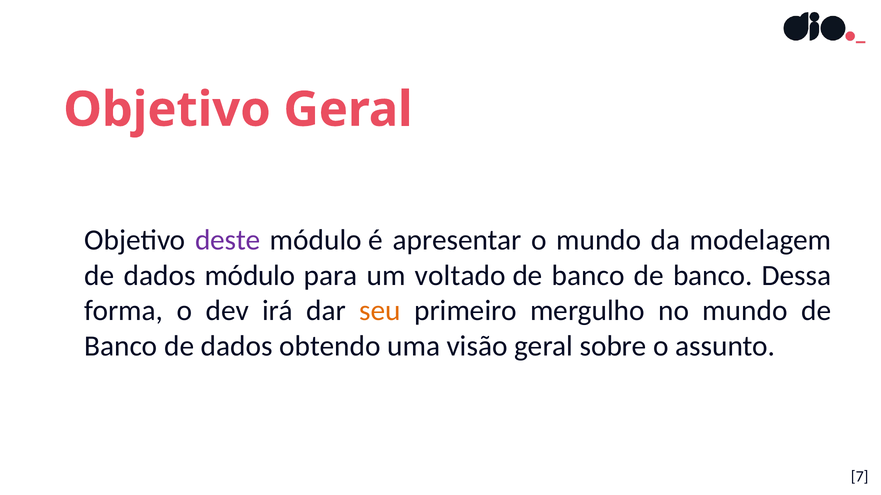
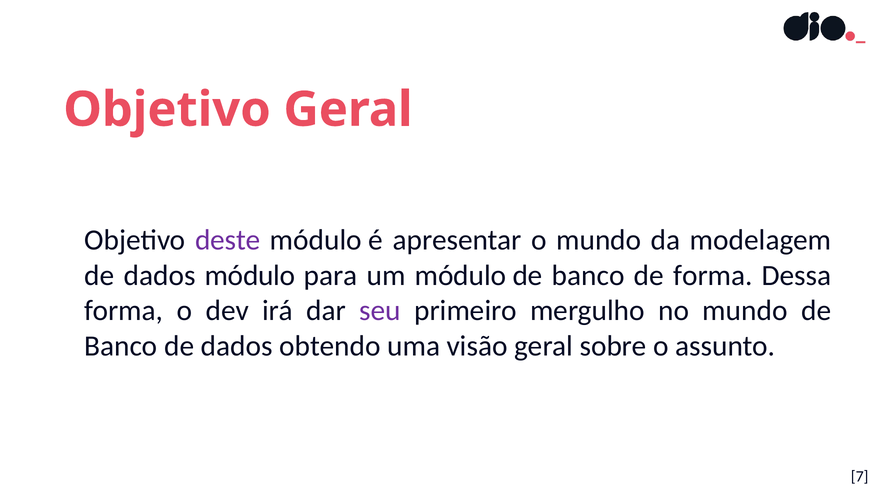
um voltado: voltado -> módulo (460, 276)
banco de banco: banco -> forma (713, 276)
seu colour: orange -> purple (380, 311)
